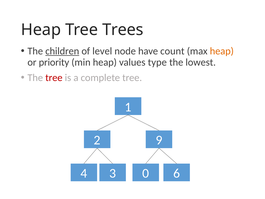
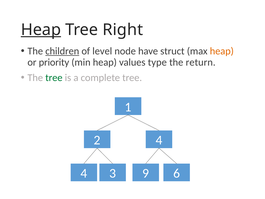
Heap underline: none -> present (41, 30)
Trees: Trees -> Right (123, 30)
count: count -> struct (172, 51)
lowest: lowest -> return (201, 62)
tree colour: red -> green (54, 78)
2 9: 9 -> 4 (159, 140)
0: 0 -> 9 (146, 173)
